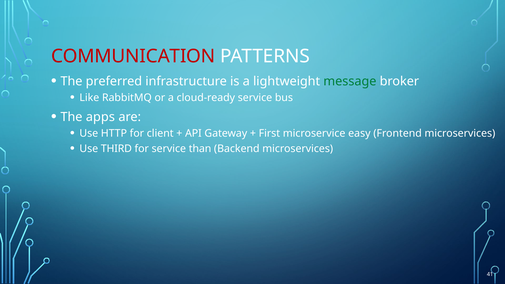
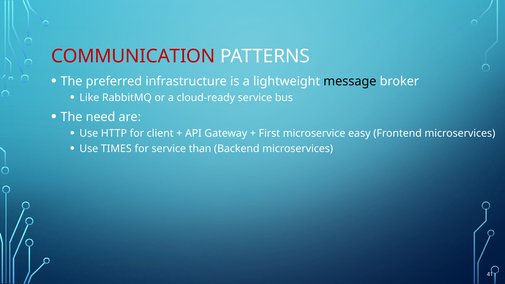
message colour: green -> black (350, 81)
apps: apps -> need (100, 117)
THIRD: THIRD -> TIMES (116, 149)
